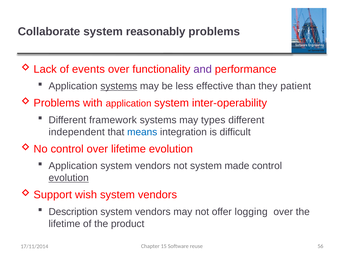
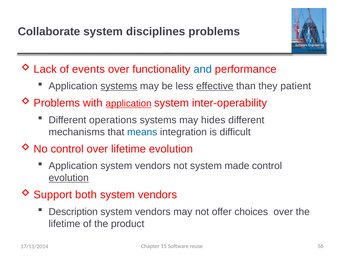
reasonably: reasonably -> disciplines (156, 32)
and colour: purple -> blue (203, 69)
effective underline: none -> present (215, 86)
application underline: none -> present (129, 104)
framework: framework -> operations (113, 120)
types: types -> hides (213, 120)
independent: independent -> mechanisms (77, 132)
wish: wish -> both (86, 195)
logging: logging -> choices (251, 212)
